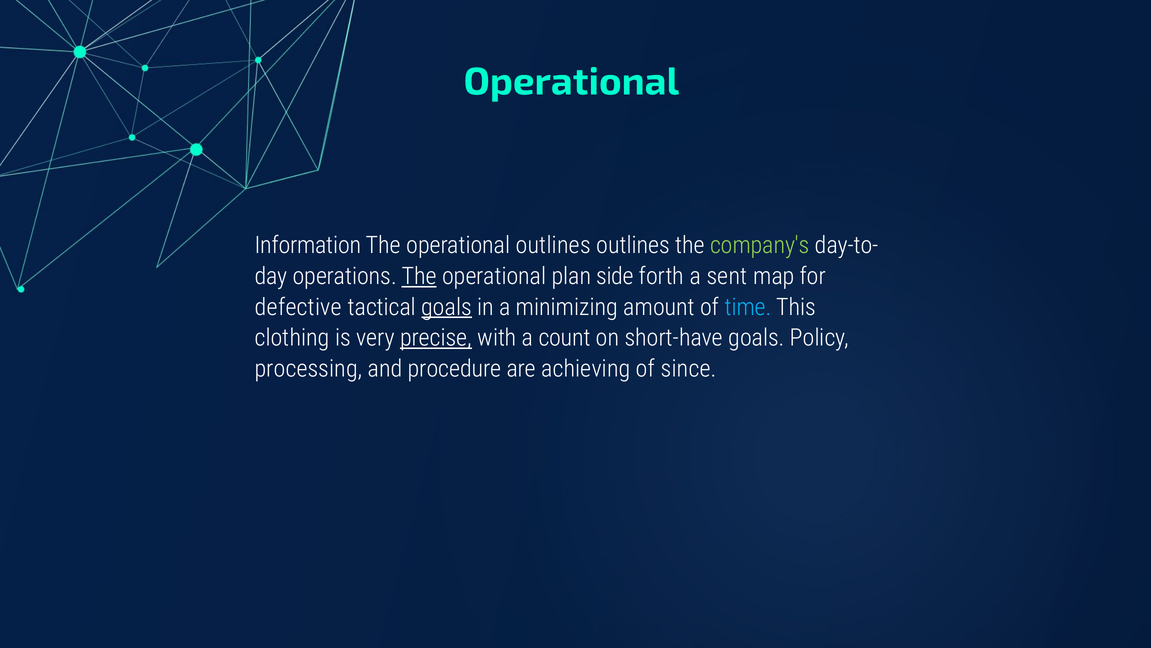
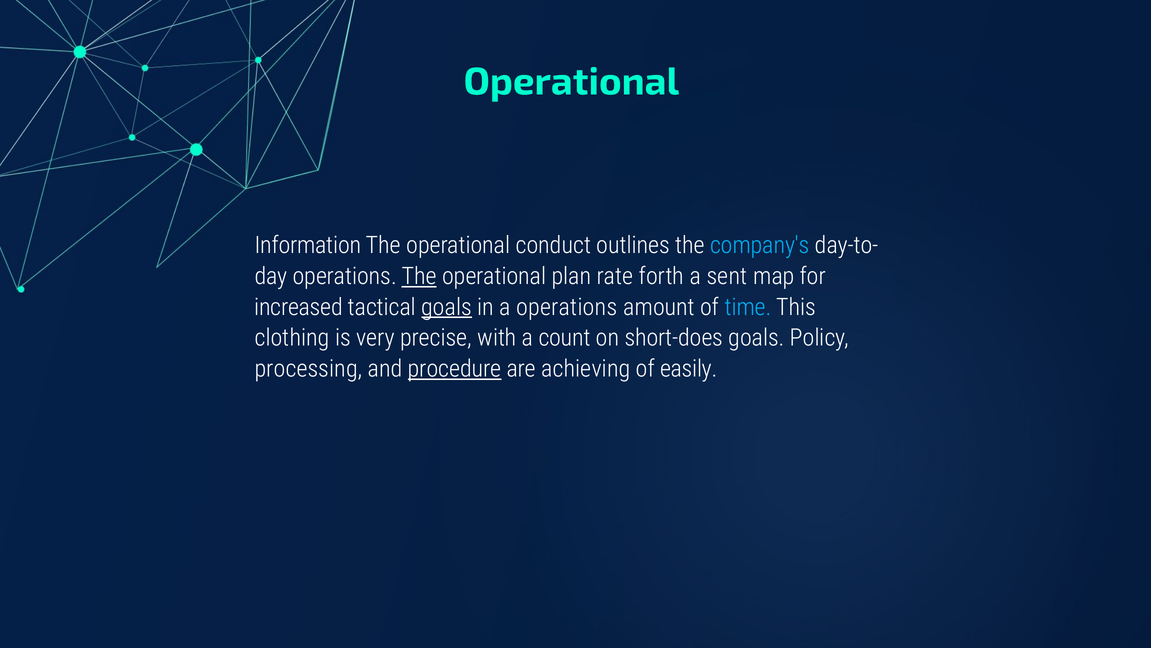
operational outlines: outlines -> conduct (553, 245)
company's colour: light green -> light blue (760, 245)
side: side -> rate (615, 276)
defective: defective -> increased (299, 307)
a minimizing: minimizing -> operations (567, 307)
precise underline: present -> none (436, 338)
short-have: short-have -> short-does (674, 338)
procedure underline: none -> present (455, 368)
since: since -> easily (689, 368)
